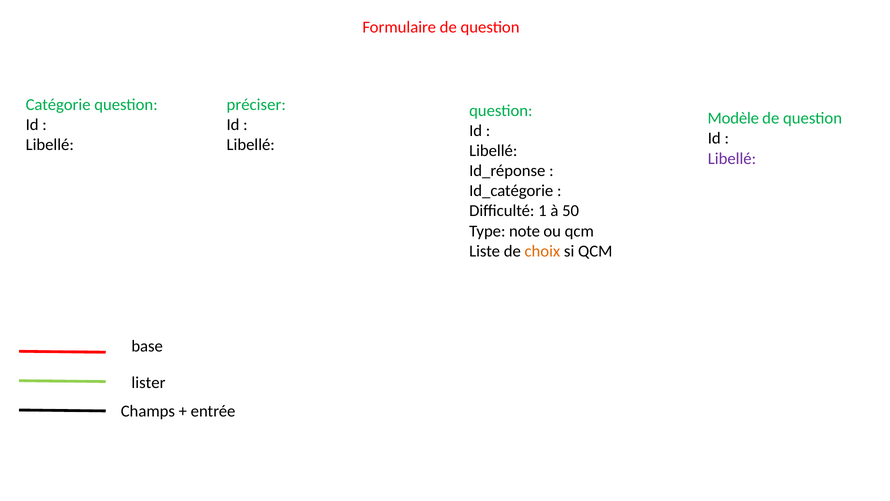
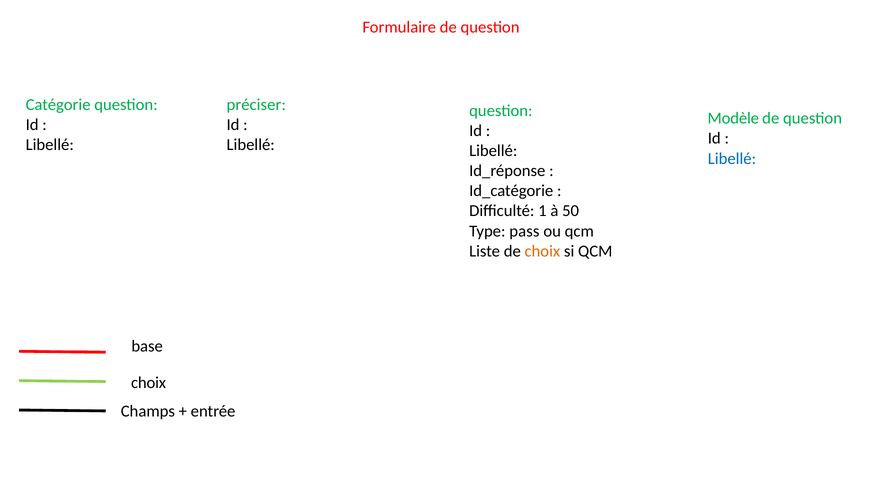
Libellé colour: purple -> blue (732, 158)
note: note -> pass (524, 231)
lister: lister -> choix (149, 382)
